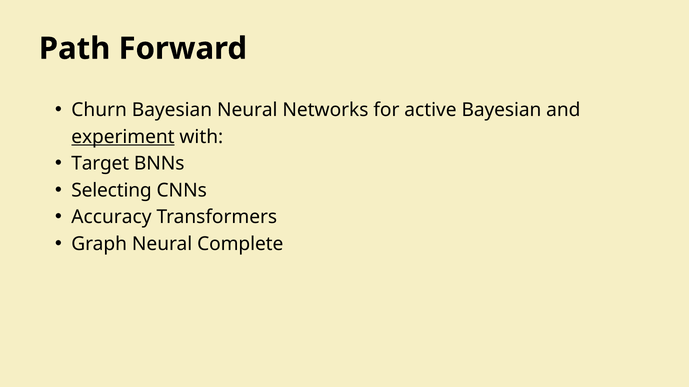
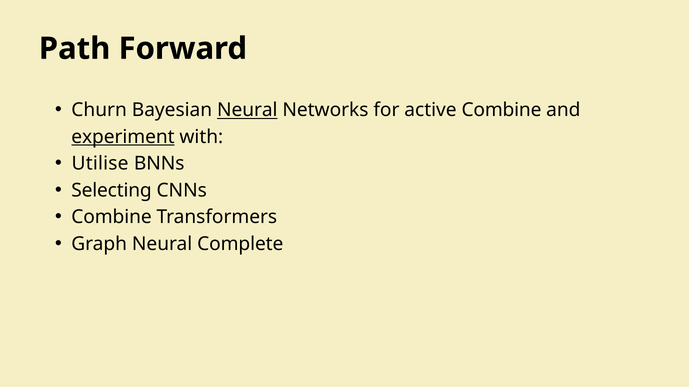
Neural underline: none -> present (247, 110)
active Bayesian: Bayesian -> Combine (501, 110)
Target: Target -> Utilise (100, 164)
Accuracy: Accuracy -> Combine (111, 217)
